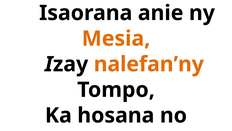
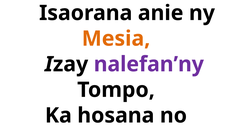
nalefan’ny colour: orange -> purple (149, 64)
